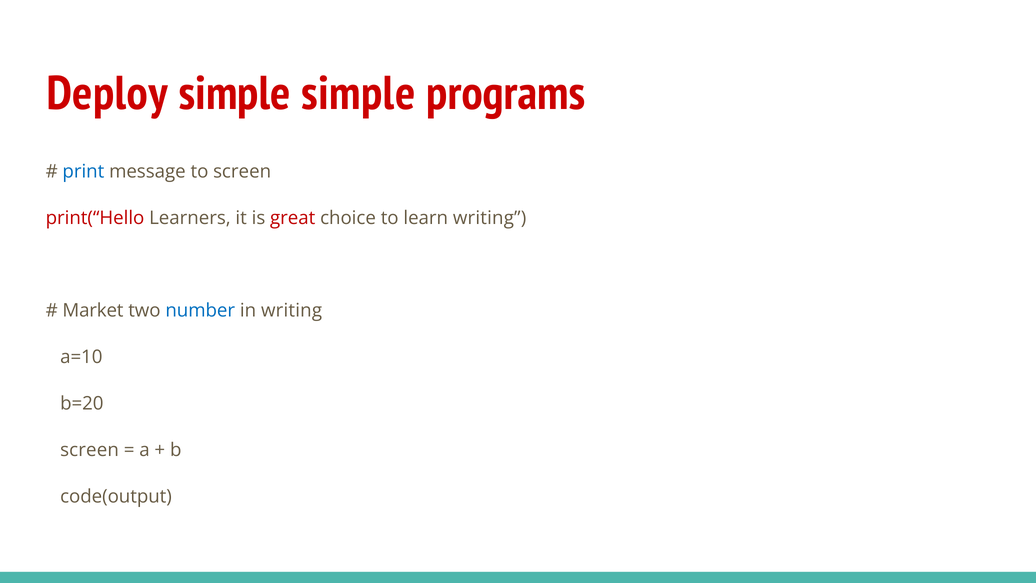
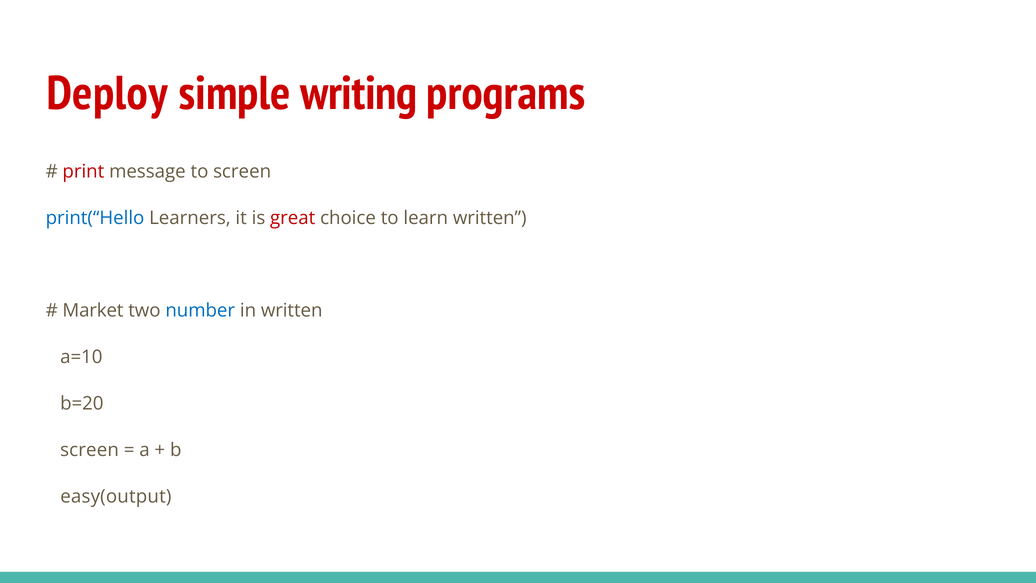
simple simple: simple -> writing (359, 93)
print colour: blue -> red (83, 171)
print(“Hello colour: red -> blue (95, 218)
learn writing: writing -> written (490, 218)
in writing: writing -> written (292, 311)
code(output: code(output -> easy(output (116, 496)
